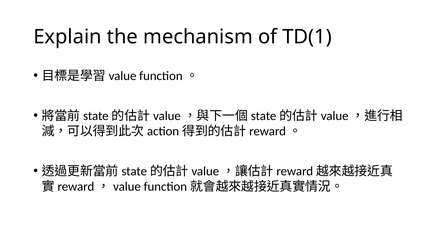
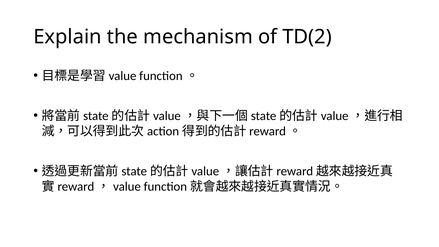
TD(1: TD(1 -> TD(2 (307, 37)
